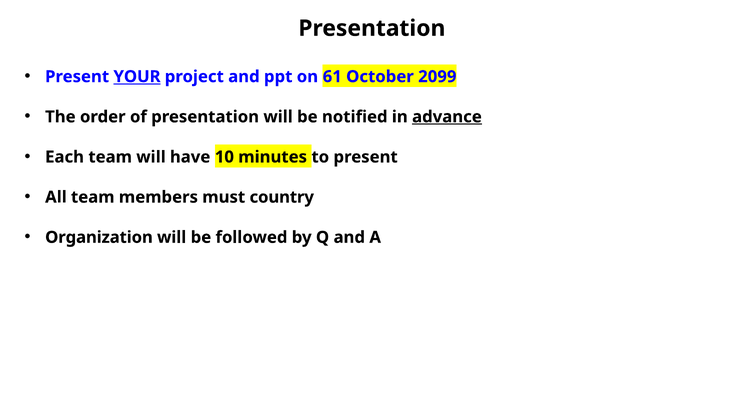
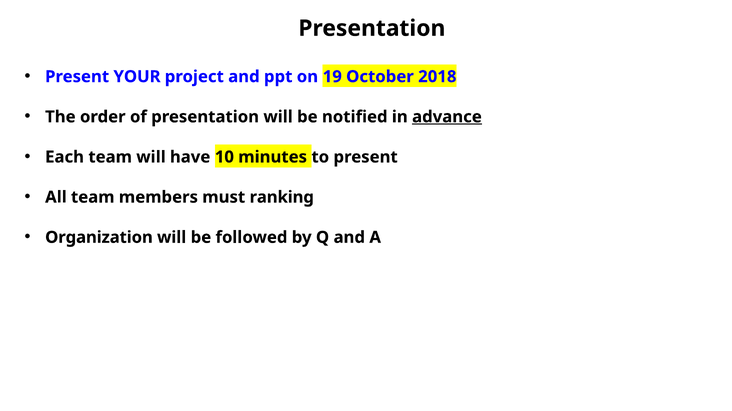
YOUR underline: present -> none (137, 77)
61: 61 -> 19 (332, 77)
2099: 2099 -> 2018 (437, 77)
country: country -> ranking (282, 198)
